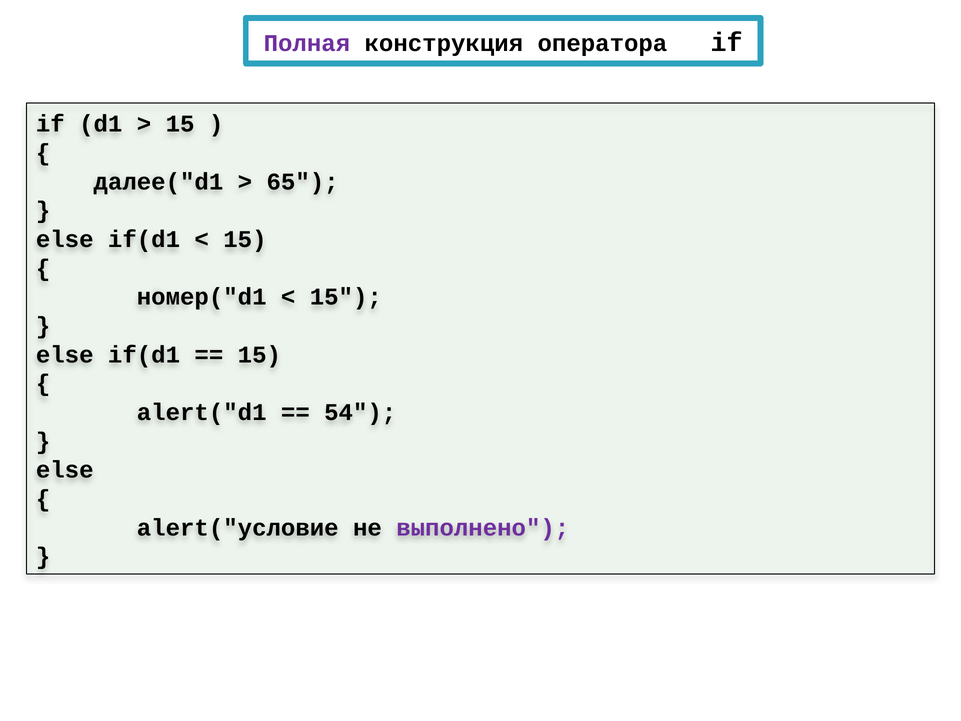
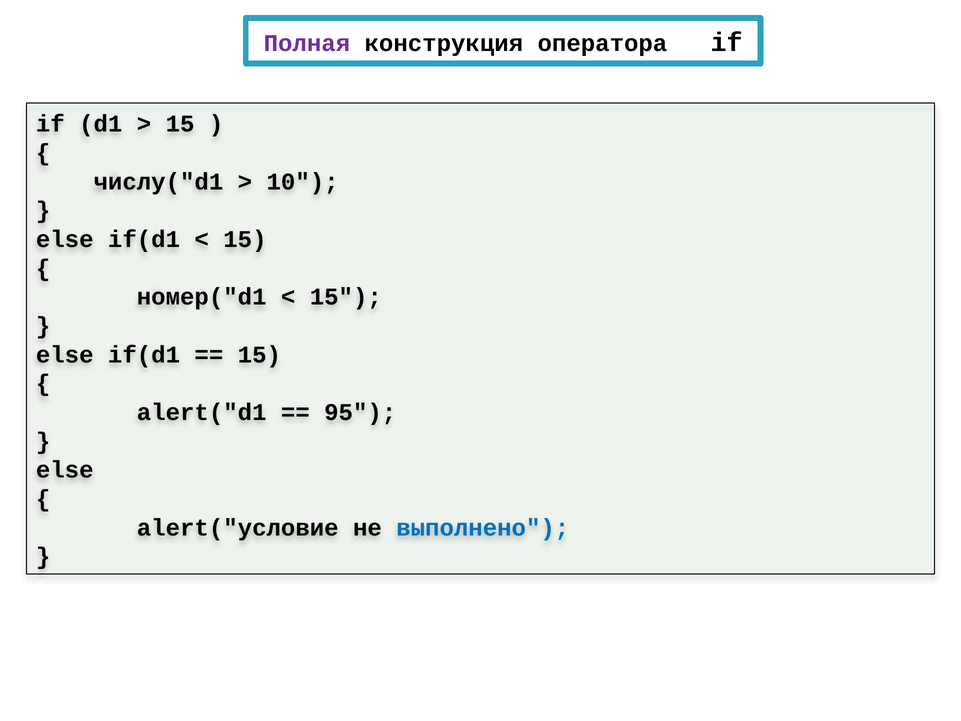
далее("d1: далее("d1 -> числу("d1 (158, 182)
65: 65 -> 10 (303, 182)
54: 54 -> 95 (360, 412)
выполнено colour: purple -> blue (483, 527)
